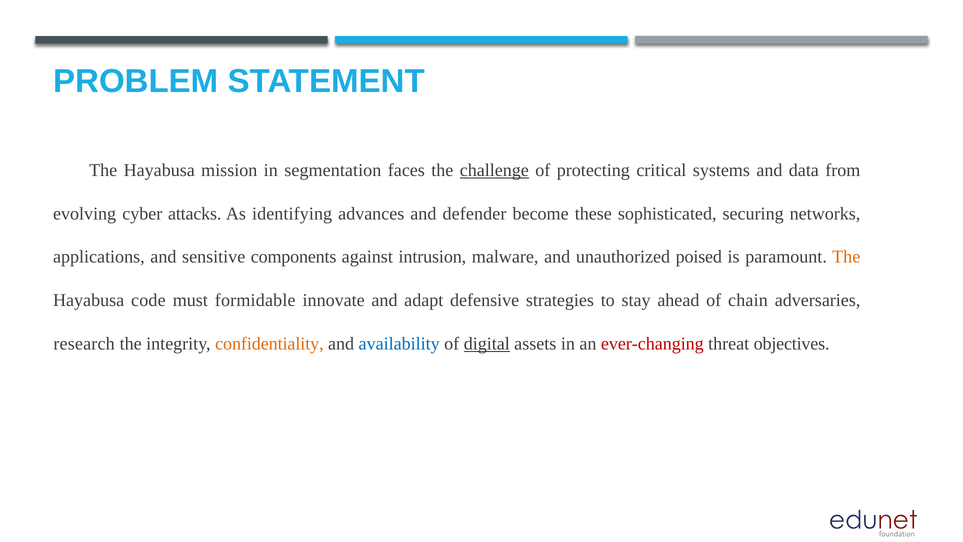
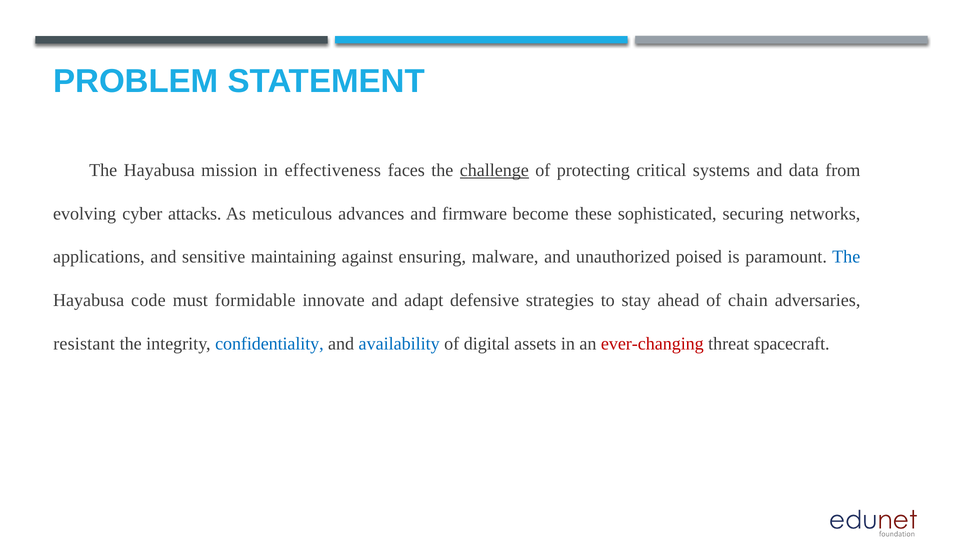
segmentation: segmentation -> effectiveness (333, 170)
identifying: identifying -> meticulous (292, 214)
defender: defender -> firmware (475, 214)
components: components -> maintaining (294, 257)
intrusion: intrusion -> ensuring (432, 257)
The colour: orange -> blue (846, 257)
research: research -> resistant (84, 344)
confidentiality colour: orange -> blue (269, 344)
digital underline: present -> none (487, 344)
objectives: objectives -> spacecraft (792, 344)
